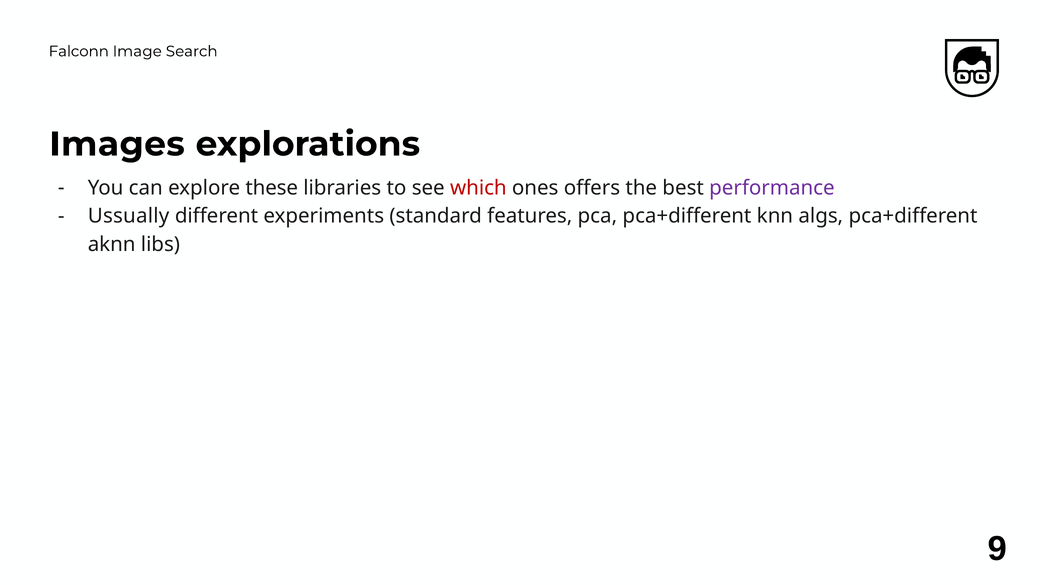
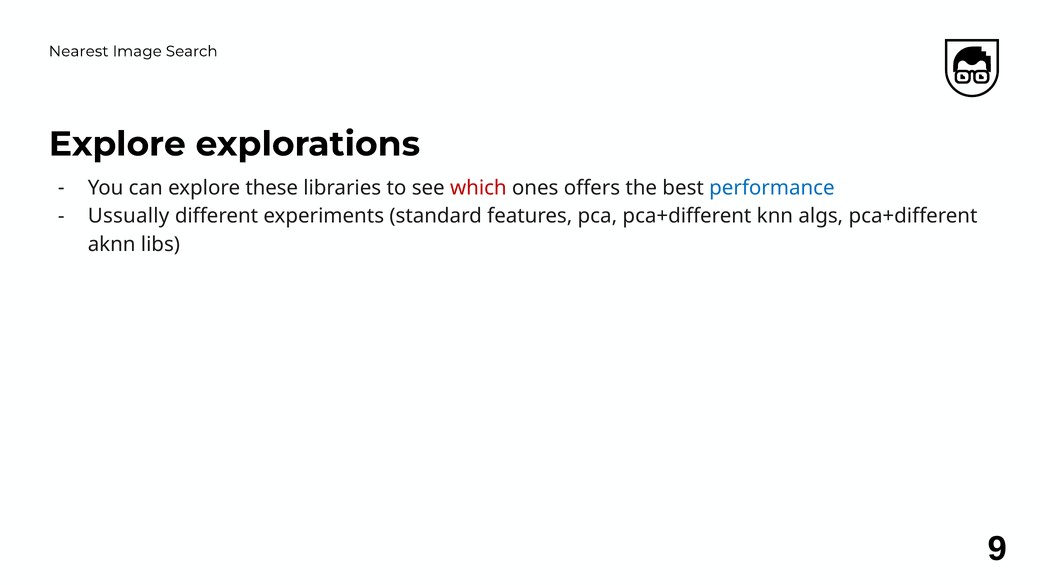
Falconn: Falconn -> Nearest (79, 51)
Images: Images -> Explore (117, 144)
performance colour: purple -> blue (772, 188)
